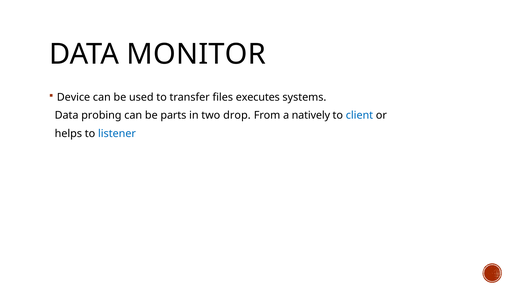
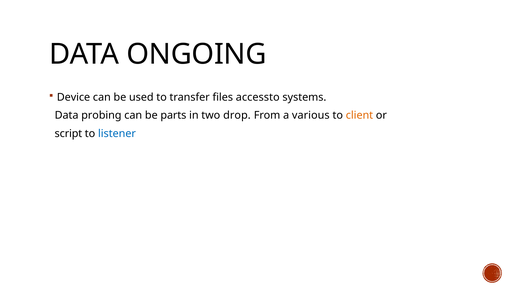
MONITOR: MONITOR -> ONGOING (197, 54)
executes: executes -> accessto (258, 97)
natively: natively -> various (311, 116)
client colour: blue -> orange (359, 116)
helps: helps -> script (68, 134)
